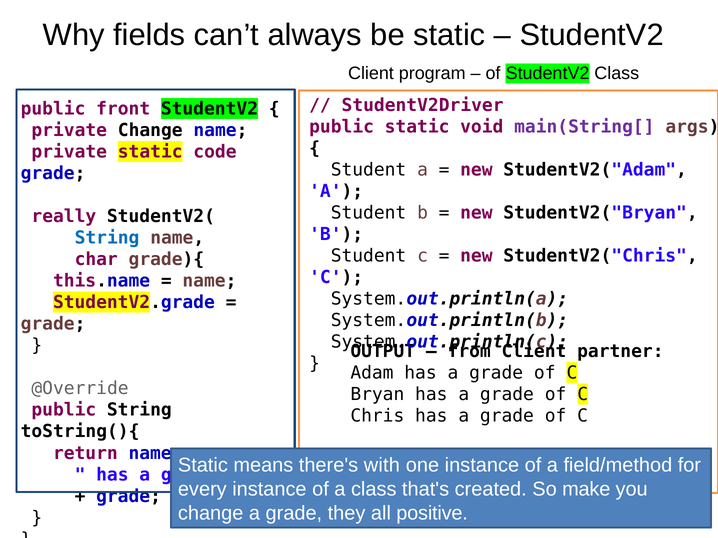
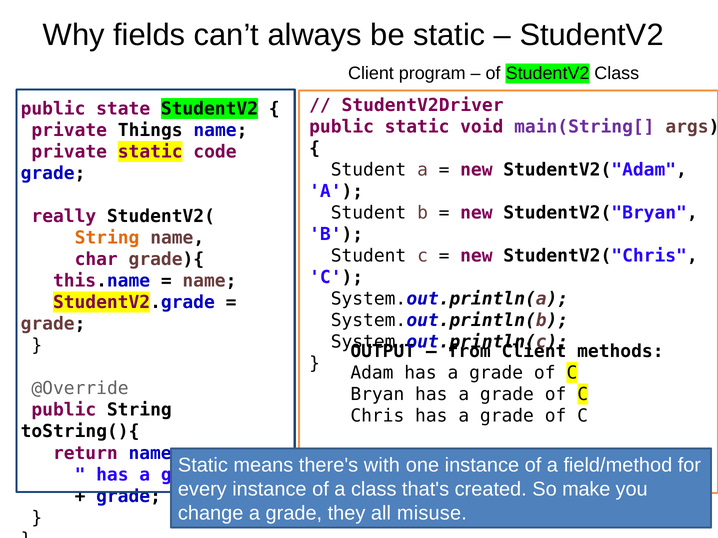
front: front -> state (123, 109)
private Change: Change -> Things (150, 130)
String colour: blue -> orange (107, 238)
partner: partner -> methods (620, 352)
positive: positive -> misuse (432, 514)
